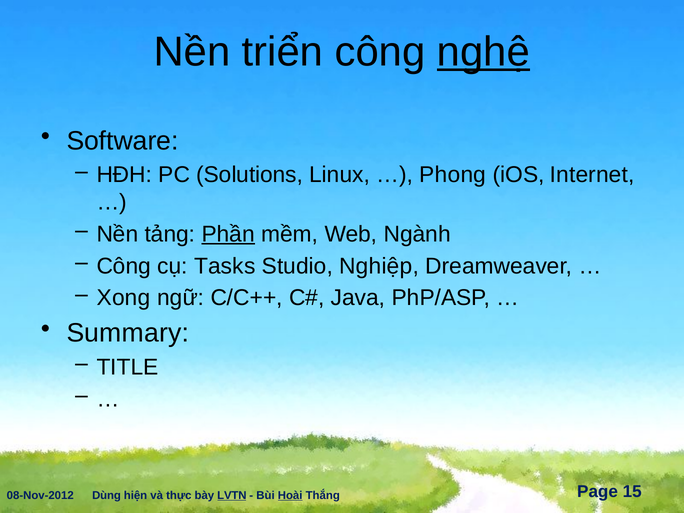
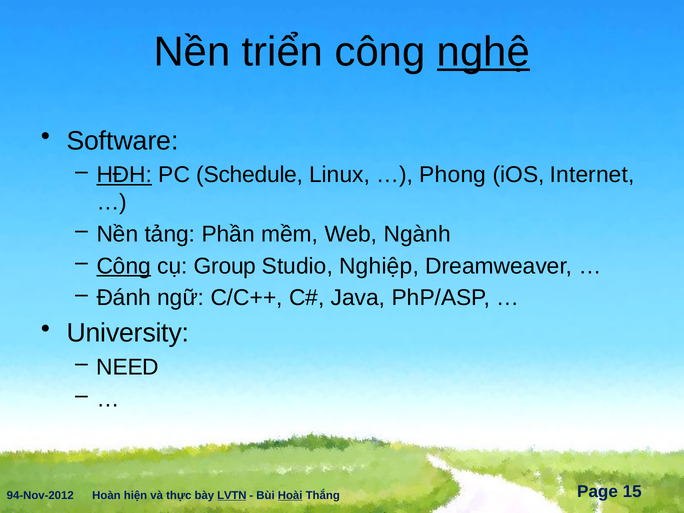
HĐH underline: none -> present (124, 175)
Solutions: Solutions -> Schedule (250, 175)
Phần underline: present -> none (228, 234)
Công underline: none -> present (124, 266)
Tasks: Tasks -> Group (225, 266)
Xong: Xong -> Đánh (124, 298)
Summary: Summary -> University (128, 333)
TITLE: TITLE -> NEED (128, 367)
08-Nov-2012: 08-Nov-2012 -> 94-Nov-2012 (40, 496)
Dùng: Dùng -> Hoàn (106, 496)
